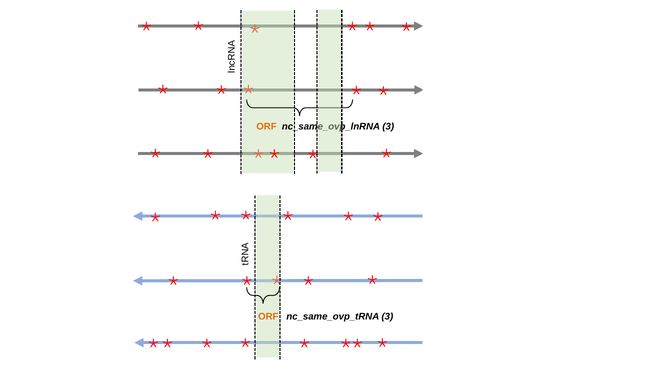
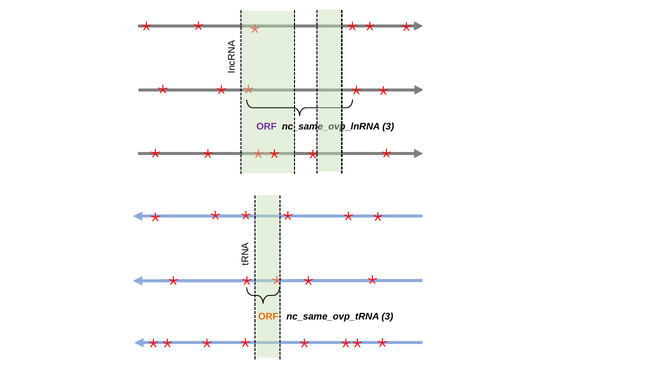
ORF colour: orange -> purple (267, 127)
